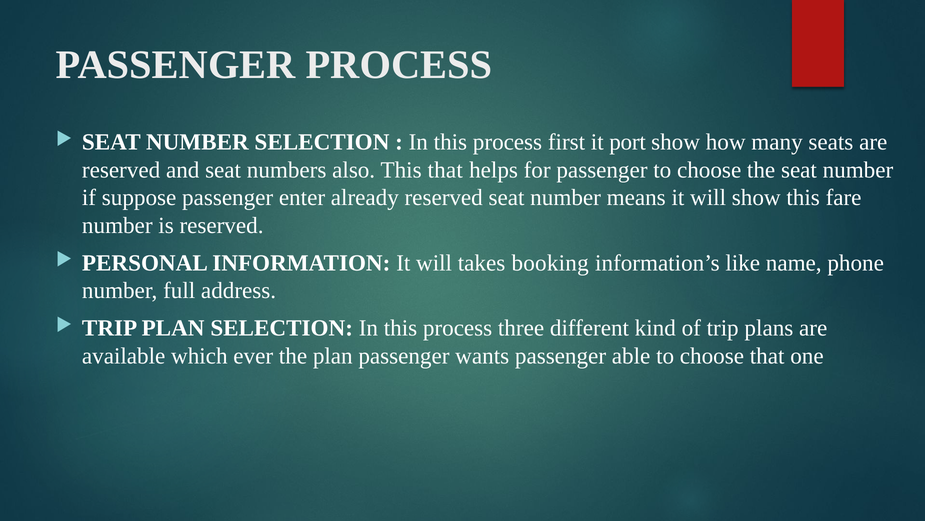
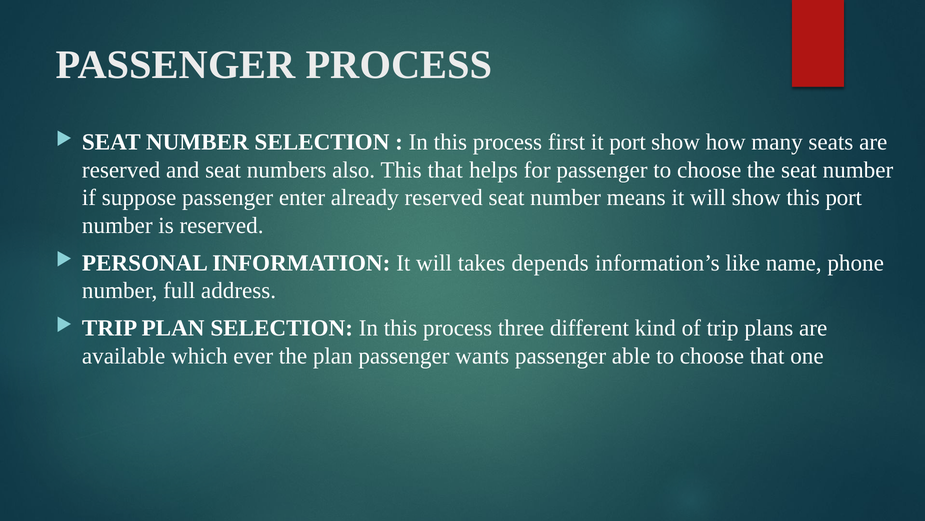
this fare: fare -> port (844, 198)
booking: booking -> depends (550, 263)
